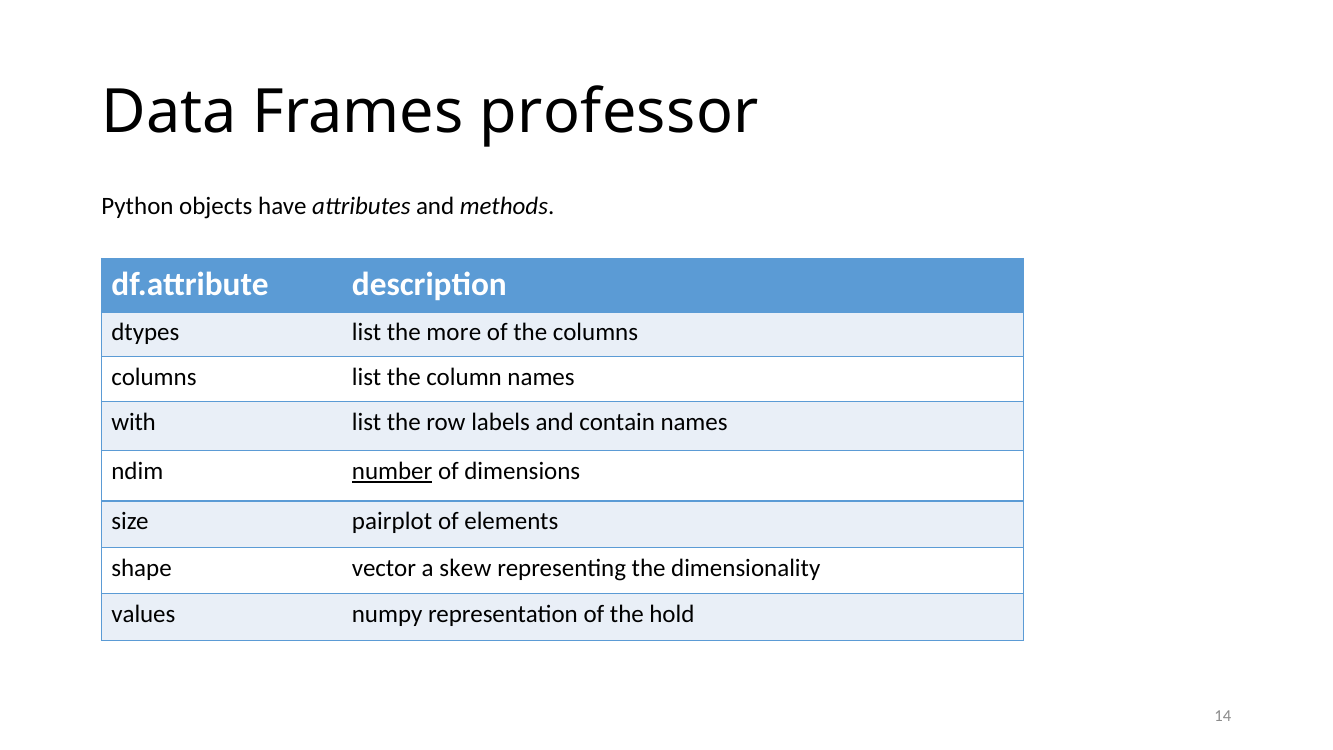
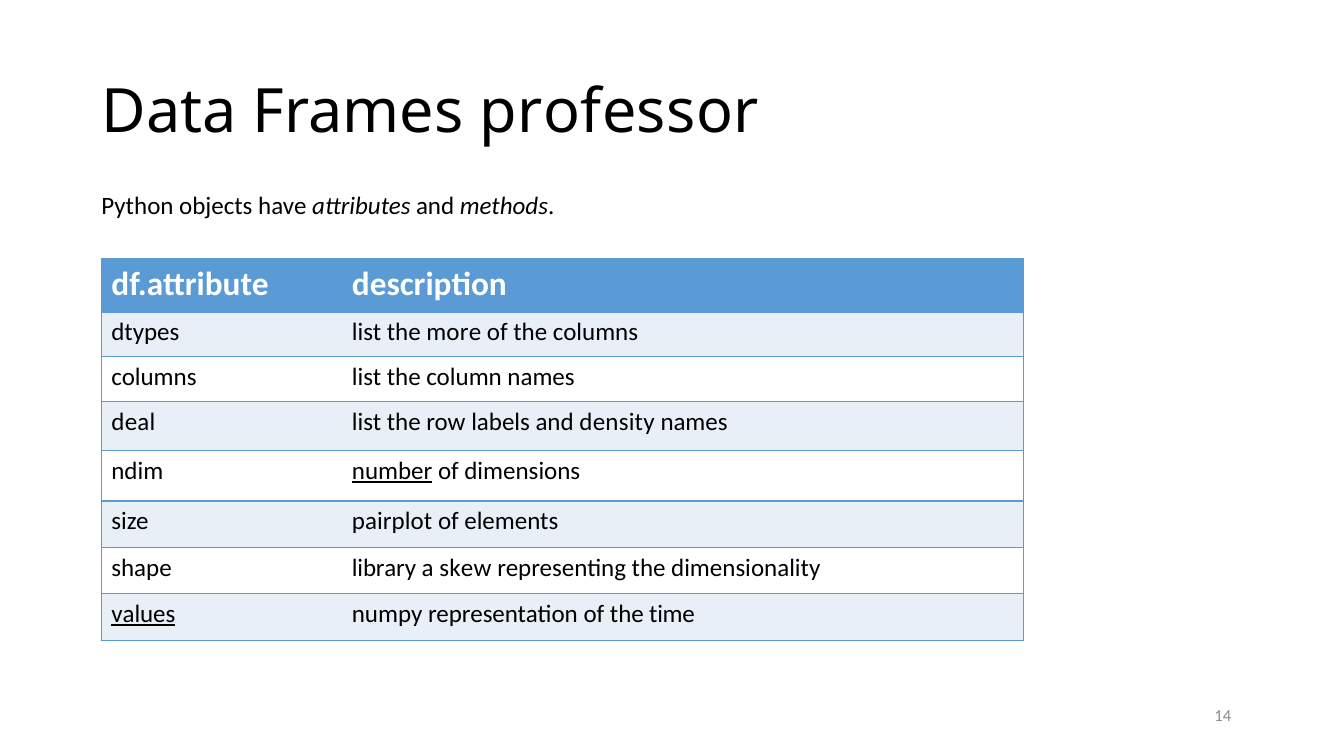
with: with -> deal (133, 422)
contain: contain -> density (617, 422)
vector: vector -> library (384, 568)
values underline: none -> present (143, 614)
hold: hold -> time (672, 614)
